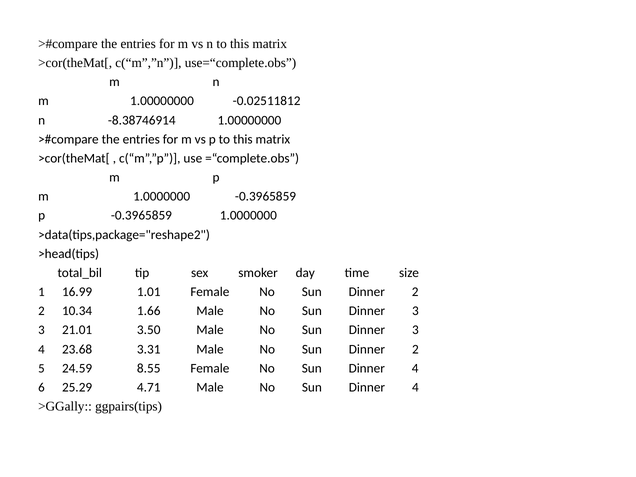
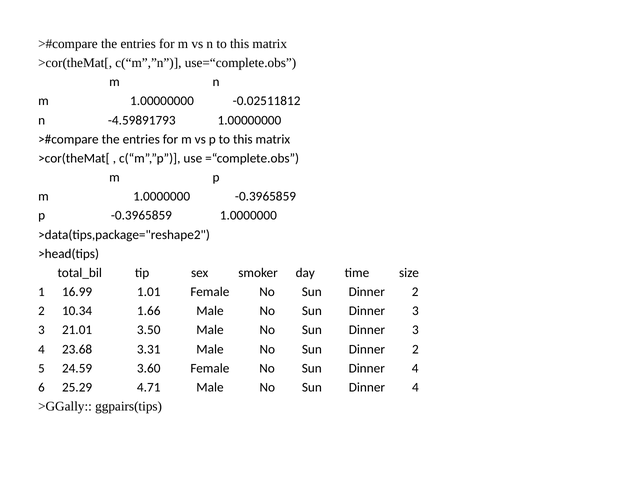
-8.38746914: -8.38746914 -> -4.59891793 (142, 120)
8.55: 8.55 -> 3.60 (149, 368)
